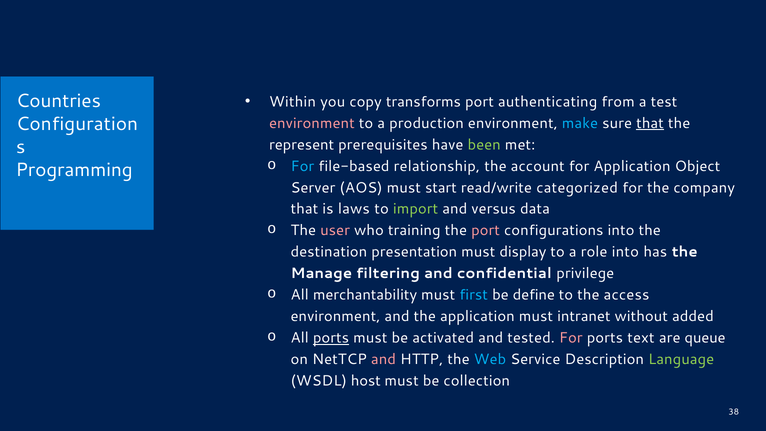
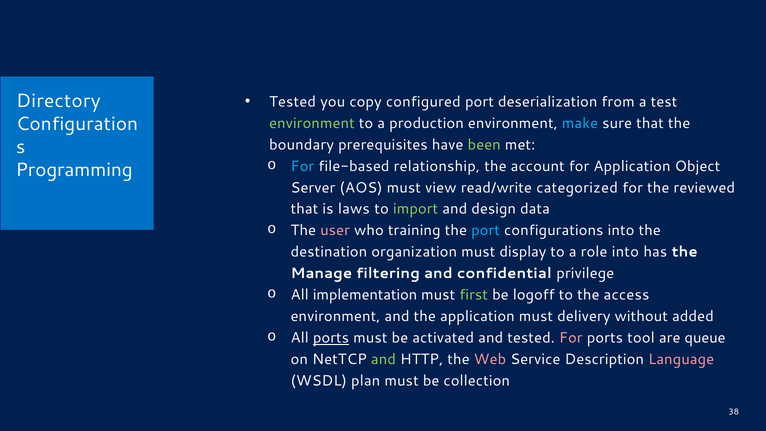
Countries: Countries -> Directory (58, 101)
Within: Within -> Tested (293, 102)
transforms: transforms -> configured (423, 102)
authenticating: authenticating -> deserialization (548, 102)
environment colour: pink -> light green (312, 123)
that underline: present -> none (650, 123)
represent: represent -> boundary (302, 145)
start: start -> view (441, 188)
company: company -> reviewed (704, 188)
versus: versus -> design (494, 209)
port colour: pink -> light blue (486, 230)
presentation: presentation -> organization (414, 252)
merchantability: merchantability -> implementation (365, 295)
first colour: light blue -> light green (474, 295)
define: define -> logoff (534, 295)
intranet: intranet -> delivery (584, 316)
text: text -> tool (641, 338)
and colour: pink -> light green (383, 359)
Web colour: light blue -> pink (490, 359)
Language colour: light green -> pink (681, 359)
host: host -> plan (366, 381)
